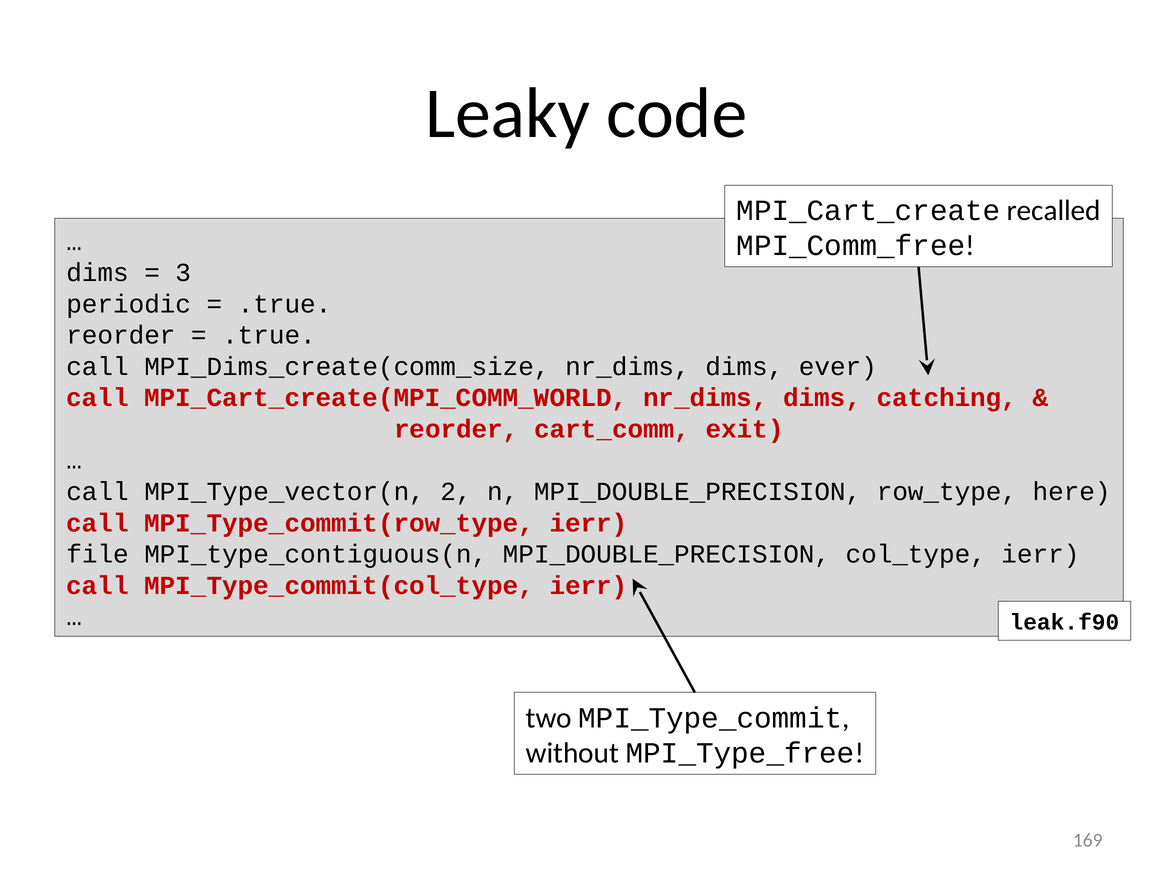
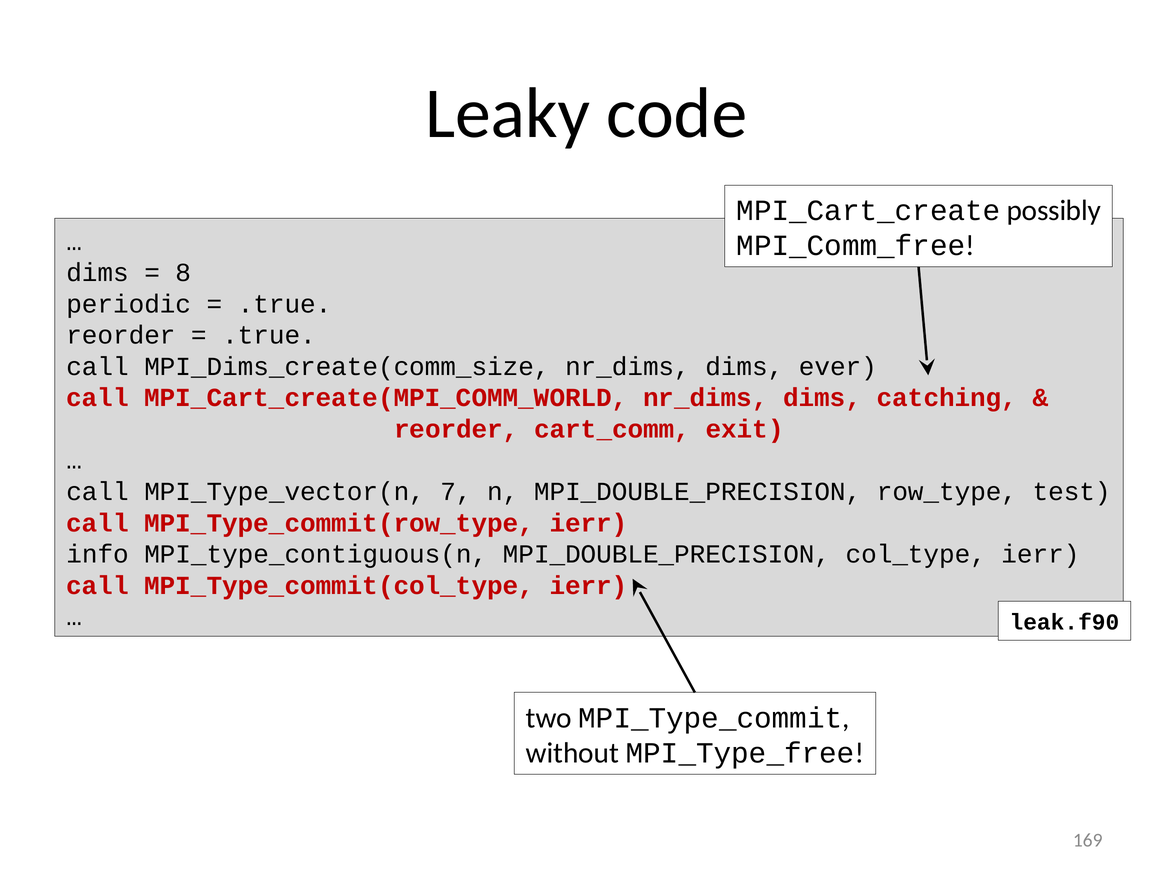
recalled: recalled -> possibly (1054, 210)
3: 3 -> 8 (183, 273)
2: 2 -> 7 (456, 492)
here: here -> test (1072, 492)
file: file -> info (98, 554)
